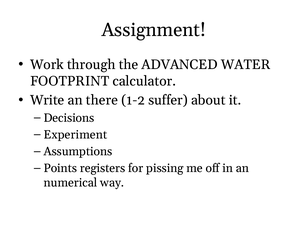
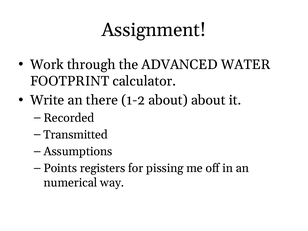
1-2 suffer: suffer -> about (168, 100)
Decisions: Decisions -> Recorded (69, 118)
Experiment: Experiment -> Transmitted (76, 135)
